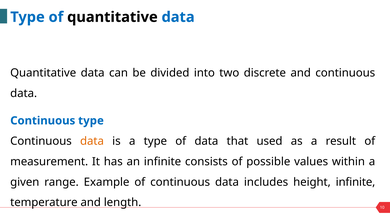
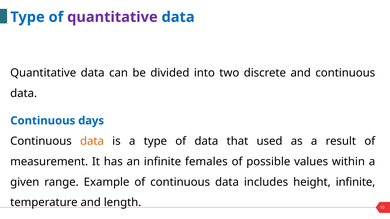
quantitative colour: black -> purple (112, 17)
Continuous type: type -> days (91, 121)
consists: consists -> females (206, 162)
